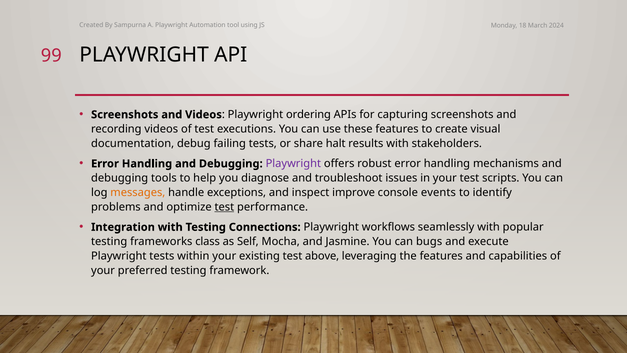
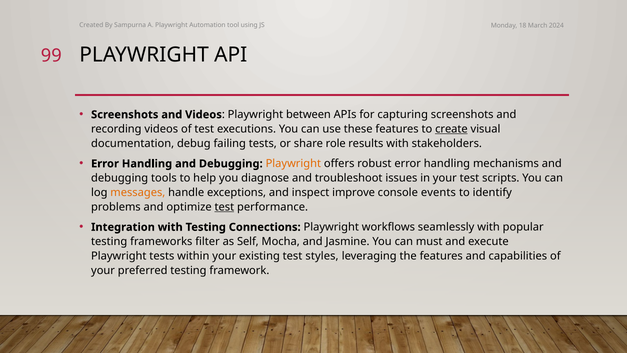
ordering: ordering -> between (308, 115)
create underline: none -> present (451, 129)
halt: halt -> role (336, 143)
Playwright colour: purple -> orange (293, 164)
class: class -> filter (208, 241)
bugs: bugs -> must (429, 241)
above: above -> styles (322, 256)
